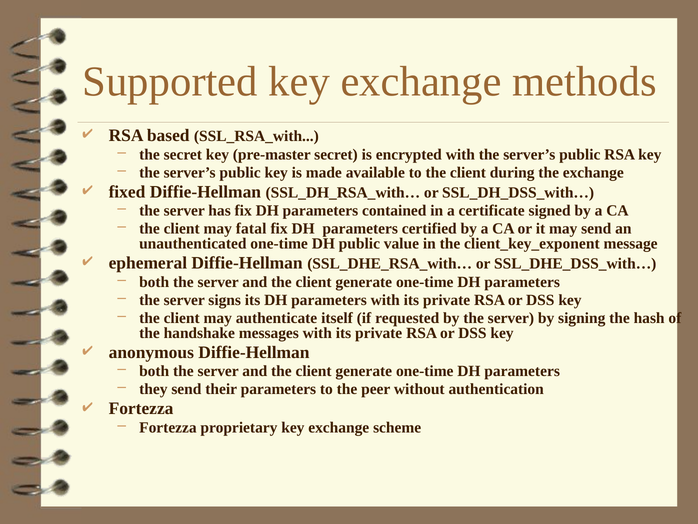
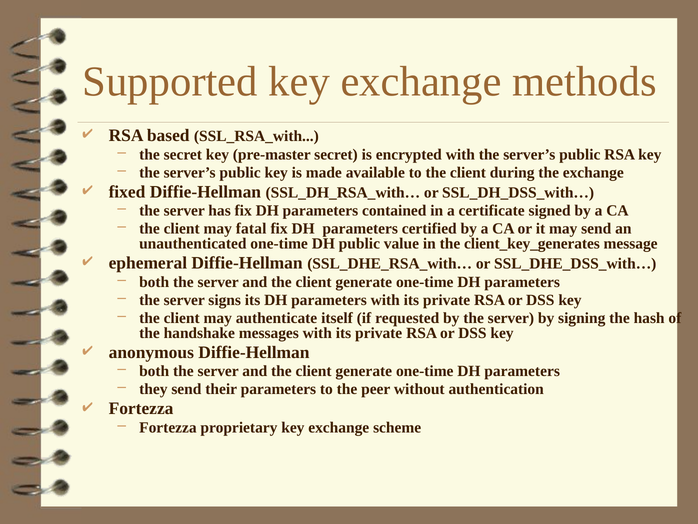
client_key_exponent: client_key_exponent -> client_key_generates (532, 244)
